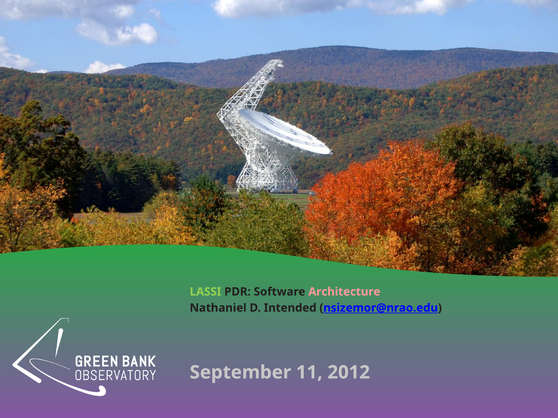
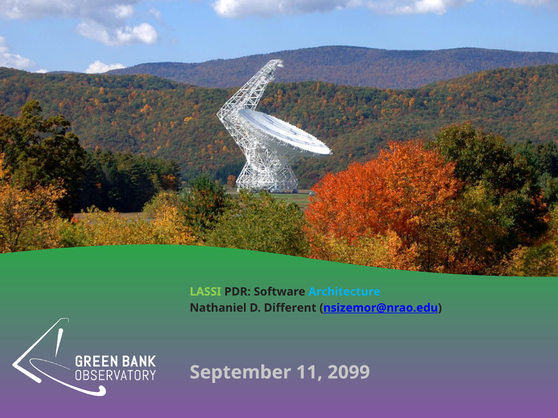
Architecture colour: pink -> light blue (344, 292)
Intended: Intended -> Different (290, 308)
2012: 2012 -> 2099 (349, 373)
